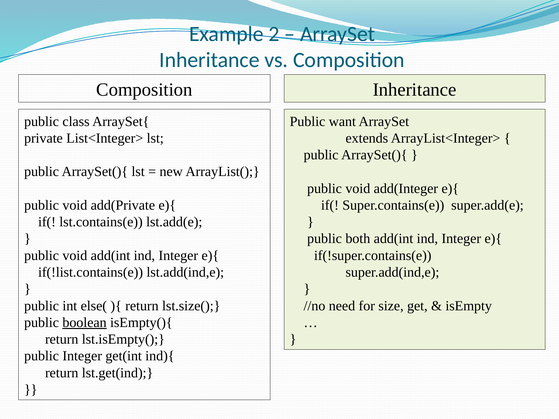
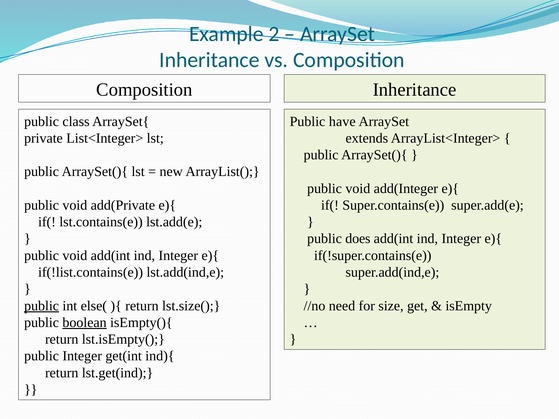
want: want -> have (342, 121)
both: both -> does (358, 239)
public underline: none -> present (42, 306)
